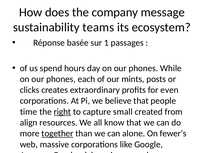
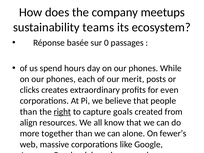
message: message -> meetups (163, 12)
sur 1: 1 -> 0 (106, 43)
mints: mints -> merit (133, 79)
time: time -> than (29, 112)
capture small: small -> goals (123, 112)
together underline: present -> none (57, 133)
